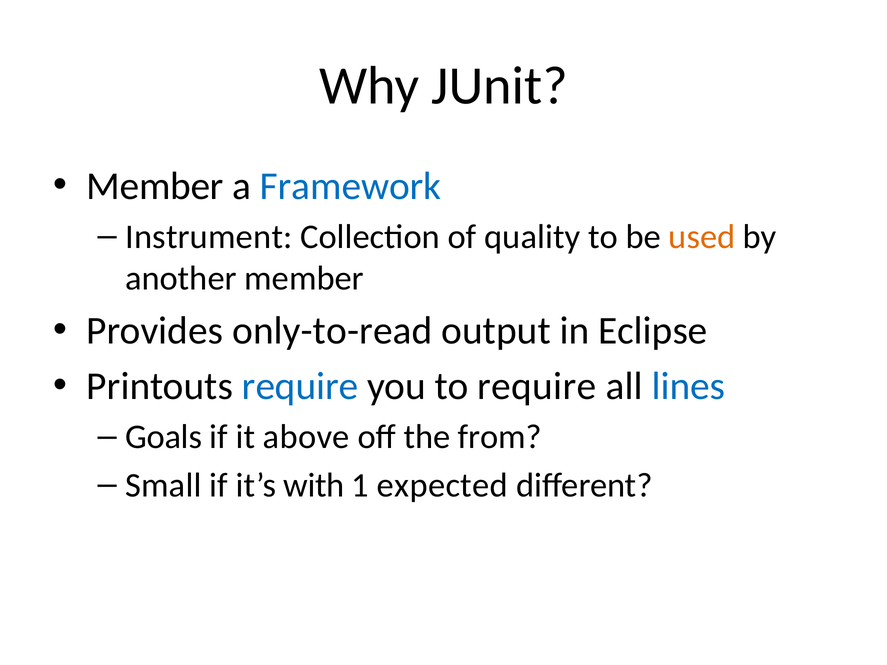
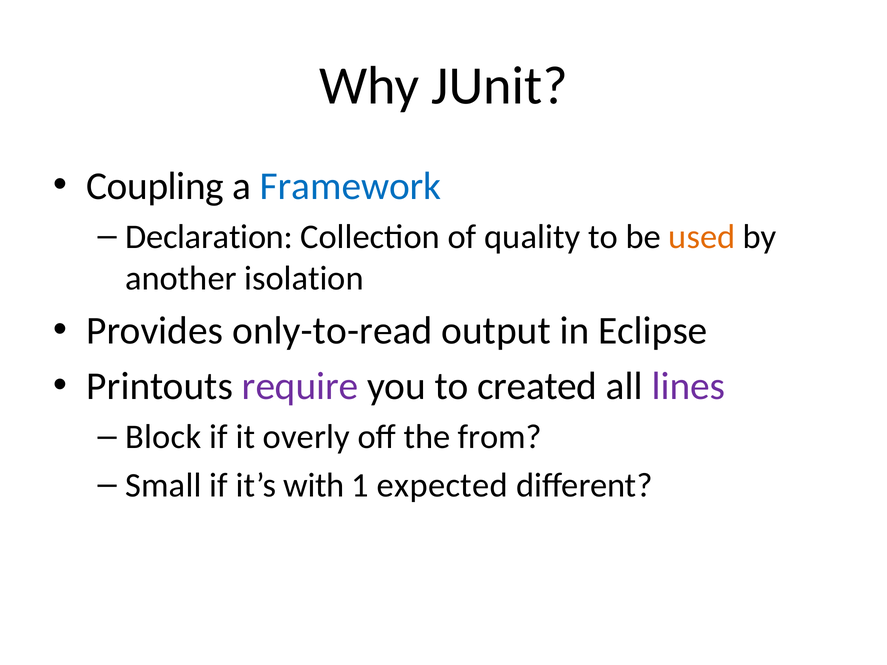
Member: Member -> Coupling (155, 186)
Instrument: Instrument -> Declaration (209, 237)
another member: member -> isolation (304, 278)
require colour: blue -> purple (300, 386)
to require: require -> created (537, 386)
lines colour: blue -> purple (688, 386)
Goals: Goals -> Block (163, 437)
above: above -> overly (306, 437)
